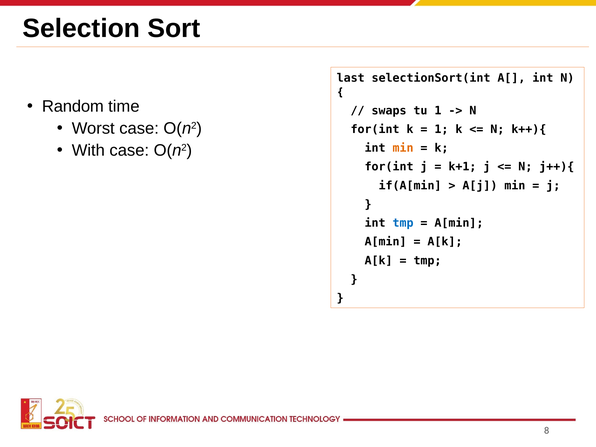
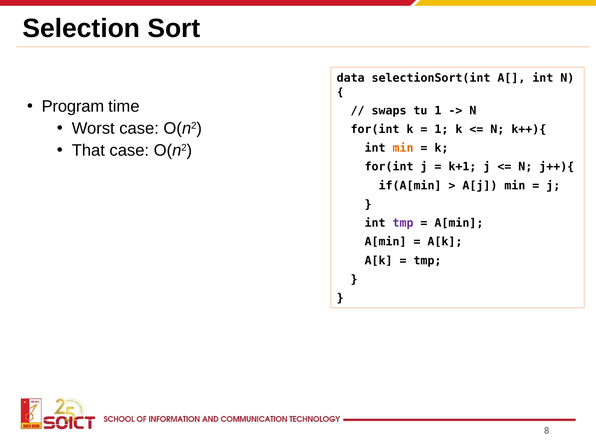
last: last -> data (351, 78)
Random: Random -> Program (73, 106)
With: With -> That (88, 150)
tmp colour: blue -> purple (403, 223)
